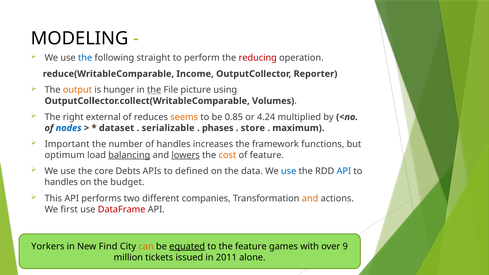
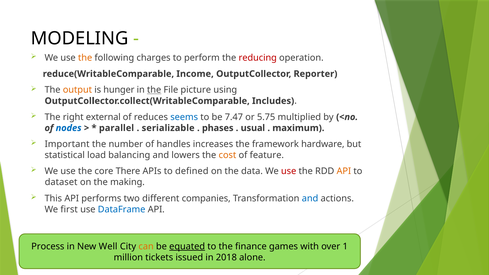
the colour: blue -> orange (85, 58)
straight: straight -> charges (154, 58)
Volumes: Volumes -> Includes (273, 101)
seems colour: orange -> blue (184, 117)
0.85: 0.85 -> 7.47 (234, 117)
4.24: 4.24 -> 5.75 (266, 117)
dataset: dataset -> parallel (117, 128)
store: store -> usual (253, 128)
functions: functions -> hardware (323, 144)
optimum: optimum -> statistical (65, 155)
balancing underline: present -> none (129, 155)
lowers underline: present -> none (186, 155)
Debts: Debts -> There (128, 171)
use colour: blue -> red (289, 171)
API colour: blue -> orange (344, 171)
handles: handles -> dataset (61, 182)
budget: budget -> making (127, 182)
and colour: orange -> blue (310, 198)
DataFrame colour: red -> blue (122, 209)
Yorkers: Yorkers -> Process (48, 246)
Find: Find -> Well (108, 246)
the feature: feature -> finance (251, 246)
9: 9 -> 1 (345, 246)
2011: 2011 -> 2018 (226, 257)
